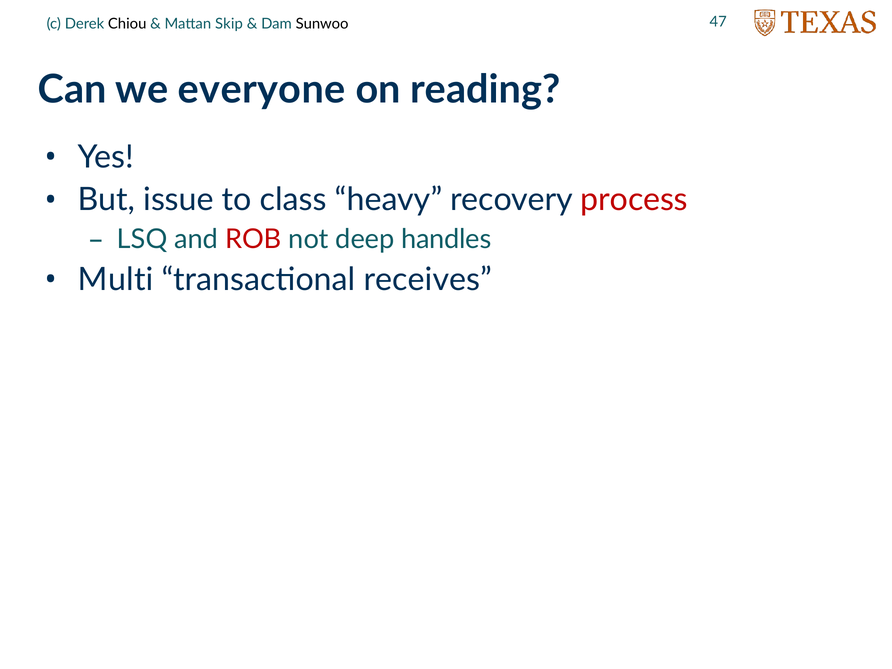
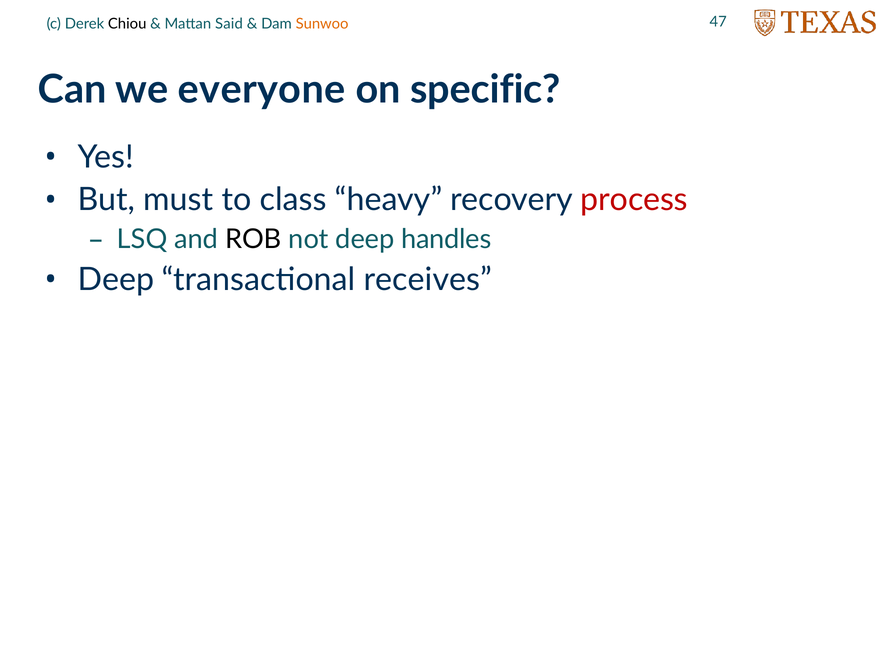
Skip: Skip -> Said (229, 24)
Sunwoo colour: black -> orange (322, 24)
reading: reading -> specific (485, 90)
issue: issue -> must (178, 200)
ROB colour: red -> black (253, 239)
Multi: Multi -> Deep (116, 280)
